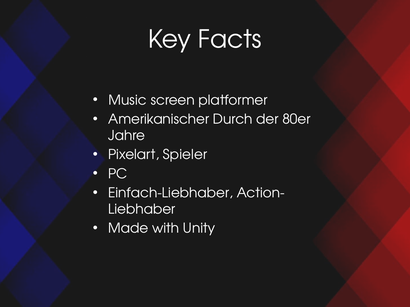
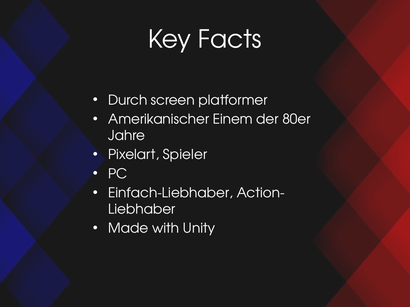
Music: Music -> Durch (128, 100)
Durch: Durch -> Einem (233, 120)
